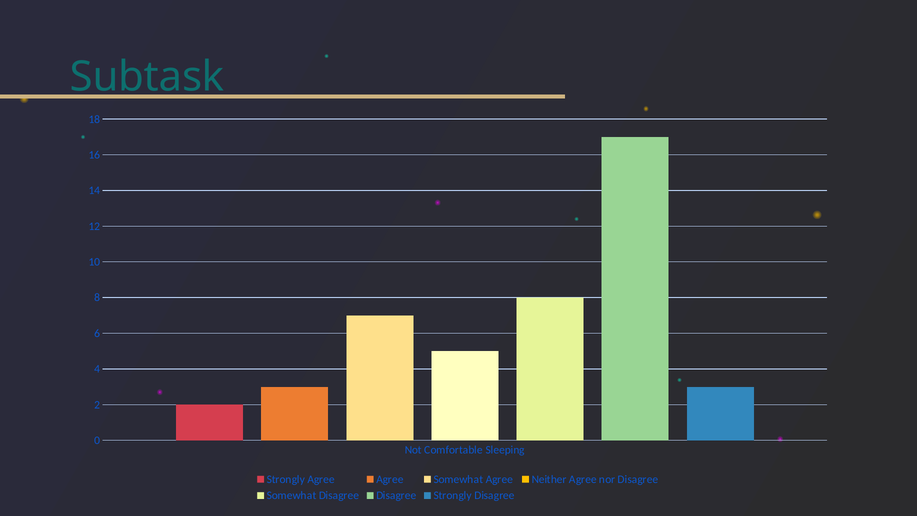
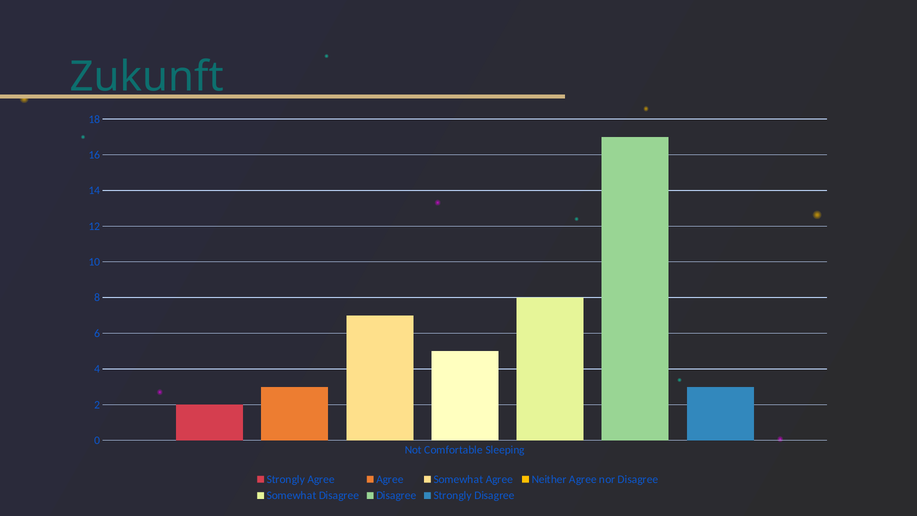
Subtask: Subtask -> Zukunft (147, 77)
